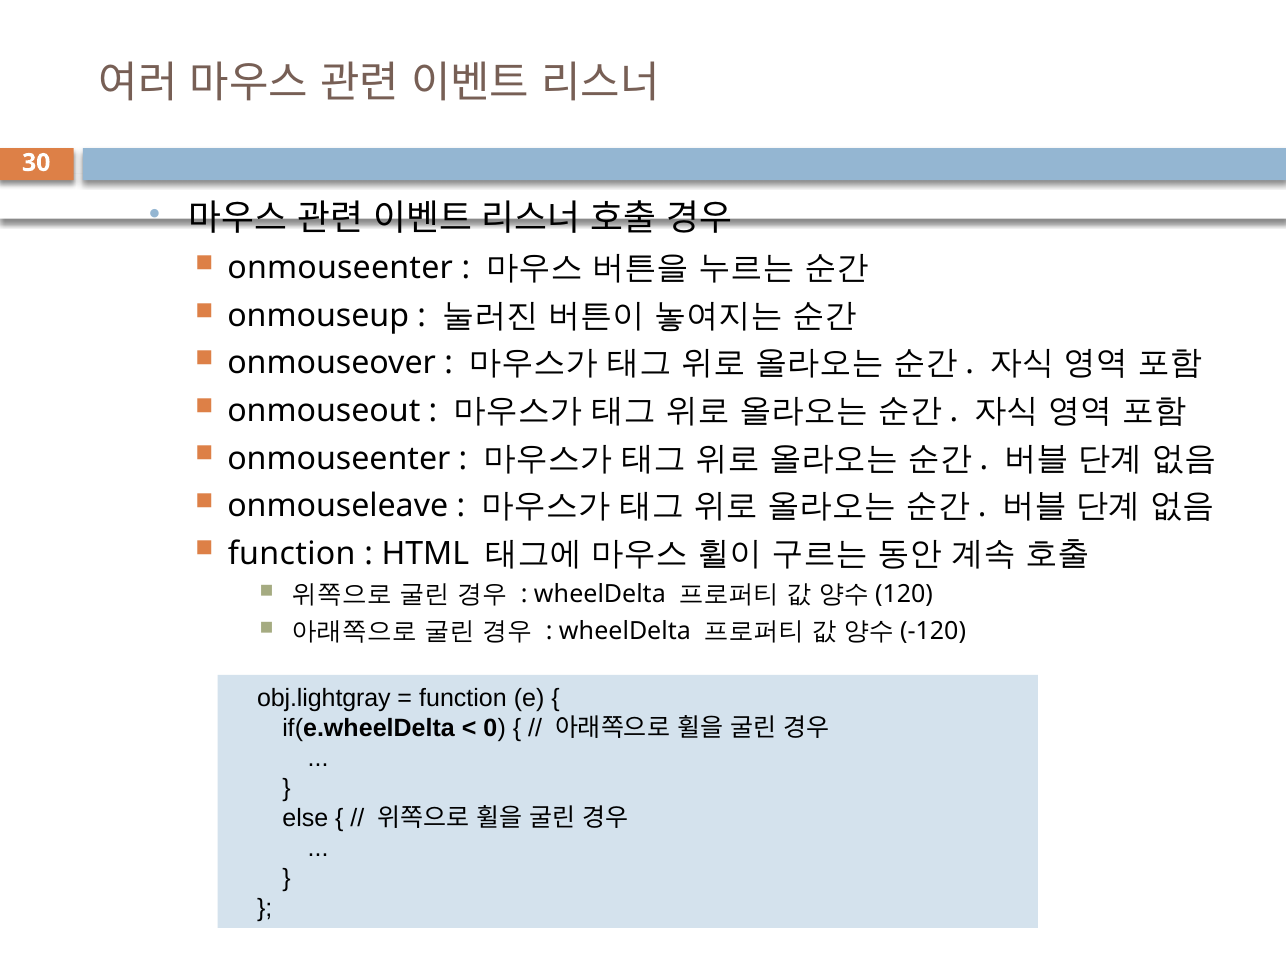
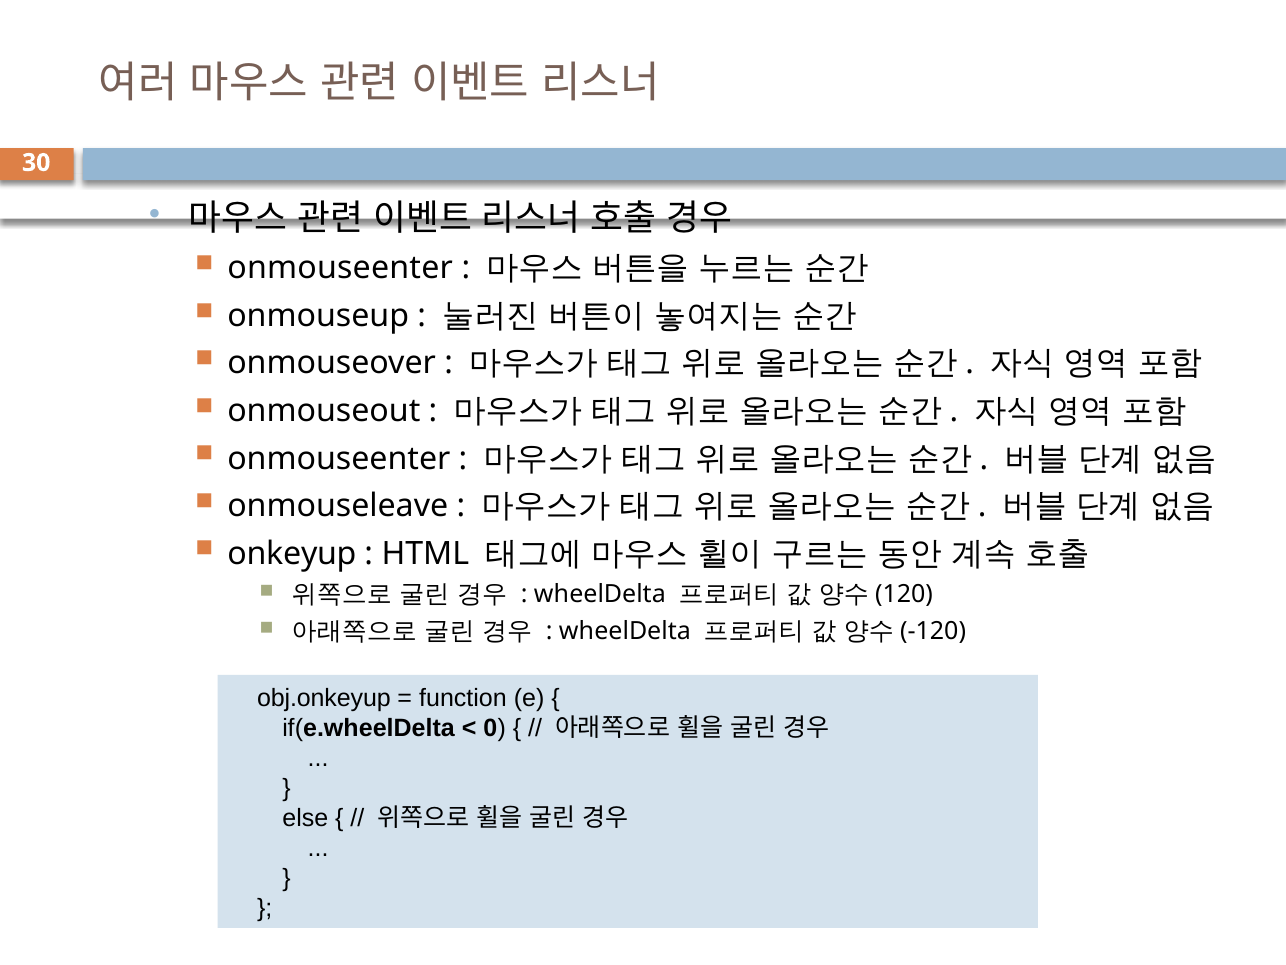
function: function -> onkeyup (292, 553)
obj.lightgray: obj.lightgray -> obj.onkeyup (324, 698)
